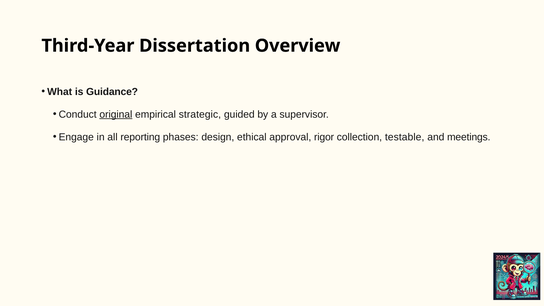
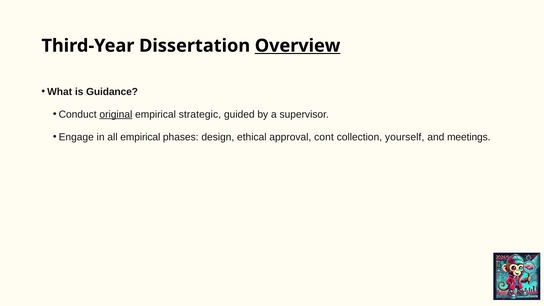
Overview underline: none -> present (298, 46)
all reporting: reporting -> empirical (140, 137)
rigor: rigor -> cont (324, 137)
testable: testable -> yourself (405, 137)
